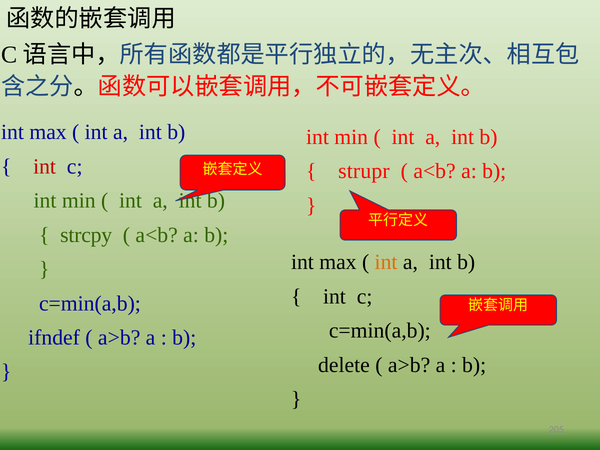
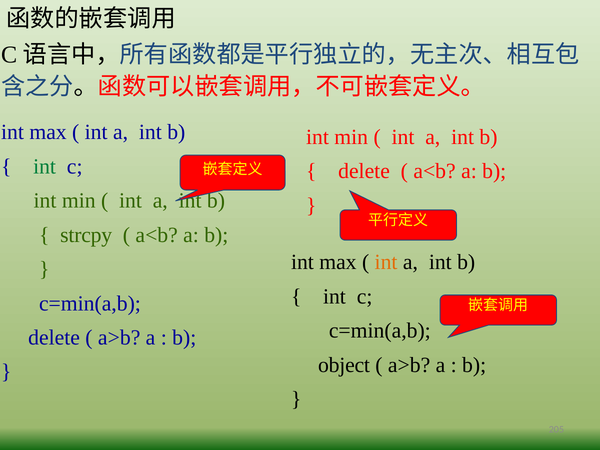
int colour: red -> green (45, 166)
strupr: strupr -> delete (364, 171)
ifndef: ifndef -> delete (54, 338)
delete: delete -> object (344, 365)
